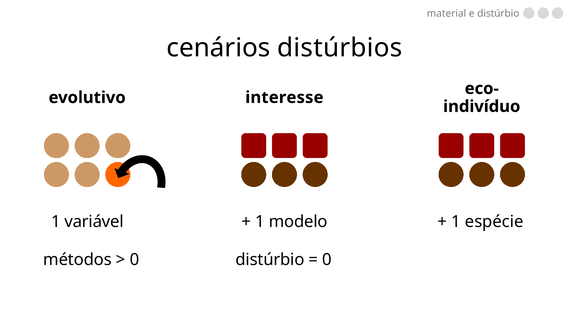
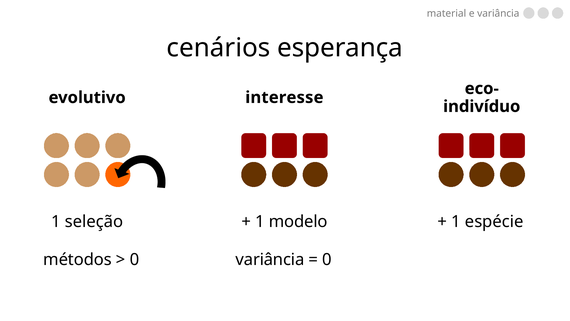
e distúrbio: distúrbio -> variância (498, 13)
distúrbios: distúrbios -> esperança (340, 48)
variável: variável -> seleção (94, 222)
0 distúrbio: distúrbio -> variância (270, 259)
